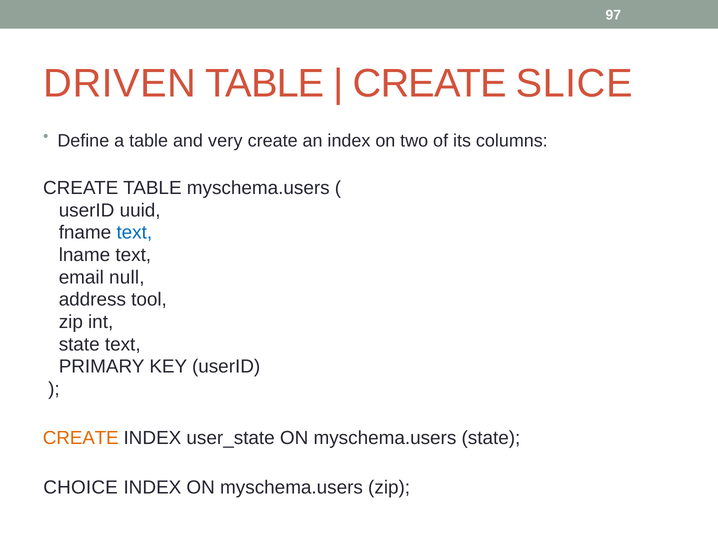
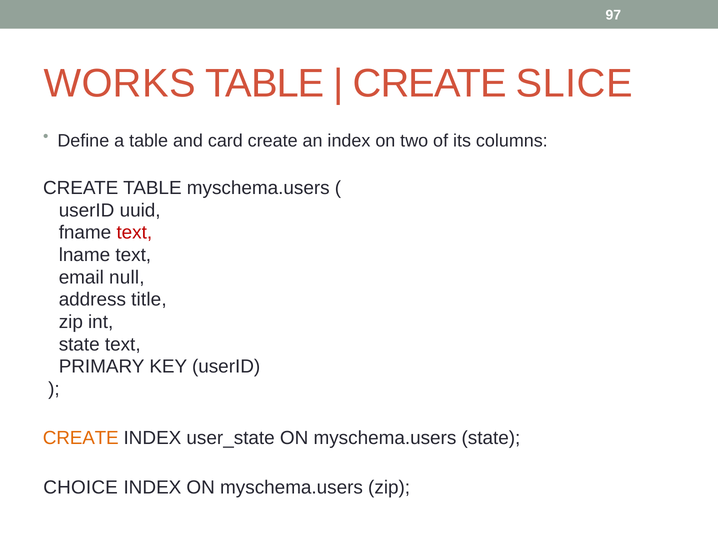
DRIVEN: DRIVEN -> WORKS (120, 84)
very: very -> card (225, 141)
text colour: blue -> red (134, 232)
tool: tool -> title (149, 299)
